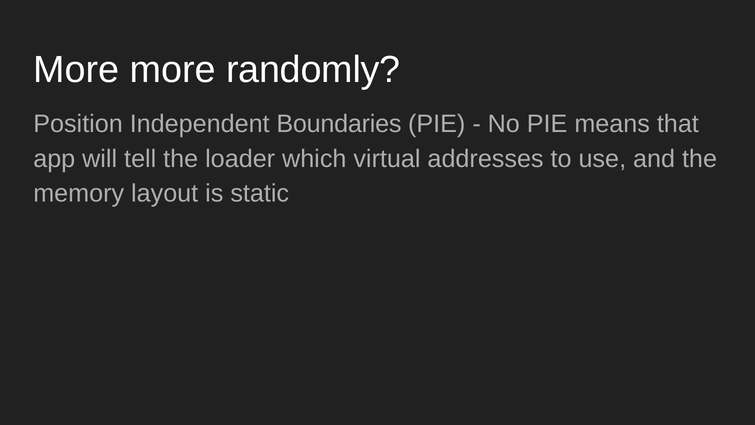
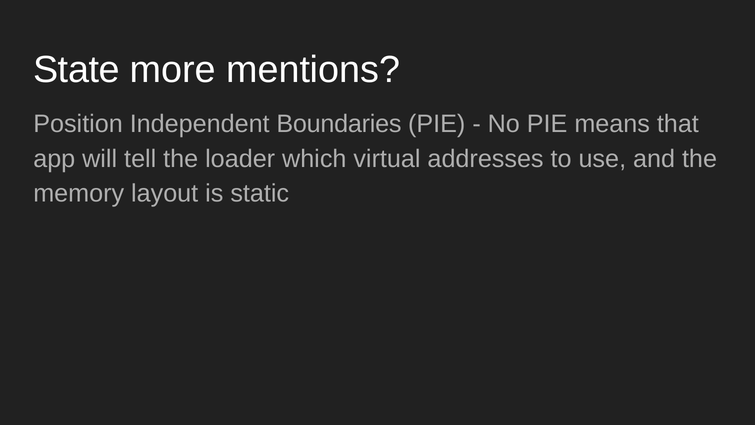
More: More -> State (76, 70)
randomly: randomly -> mentions (313, 70)
